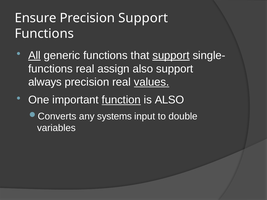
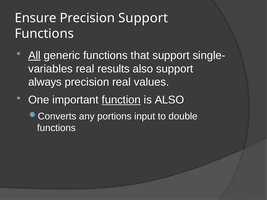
support underline: present -> none (171, 55)
functions: functions -> variables (50, 69)
assign: assign -> results (114, 69)
values underline: present -> none (152, 82)
systems: systems -> portions (114, 117)
variables: variables -> functions (56, 128)
